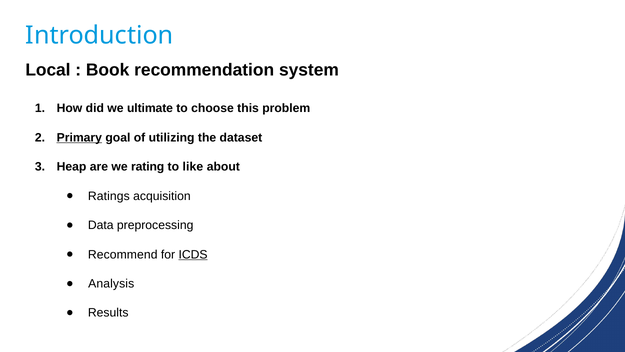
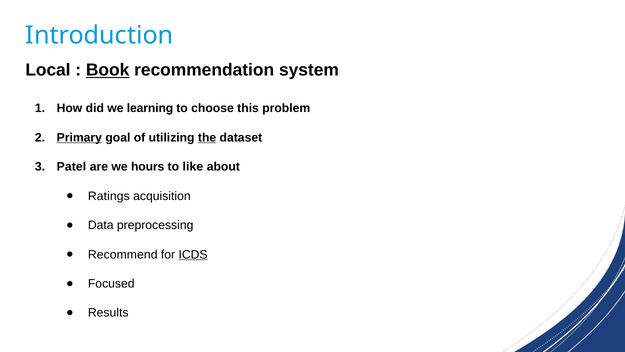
Book underline: none -> present (108, 70)
ultimate: ultimate -> learning (150, 108)
the underline: none -> present (207, 137)
Heap: Heap -> Patel (71, 167)
rating: rating -> hours (148, 167)
Analysis: Analysis -> Focused (111, 283)
